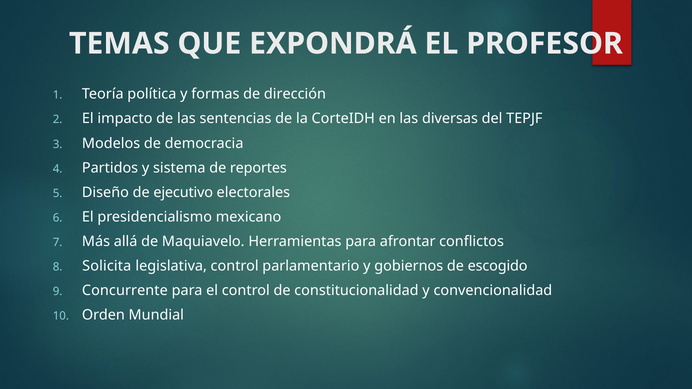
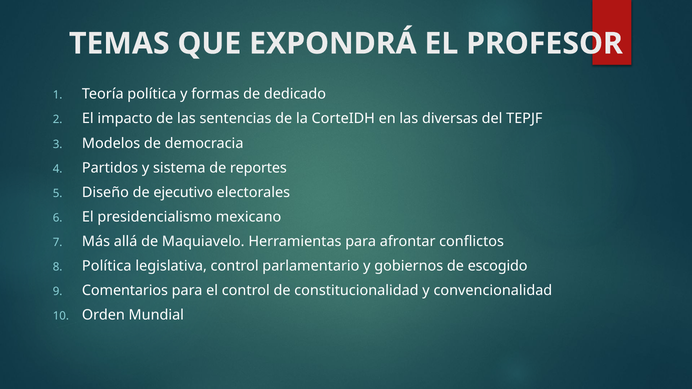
dirección: dirección -> dedicado (295, 94)
Solicita: Solicita -> Política (107, 266)
Concurrente: Concurrente -> Comentarios (125, 291)
